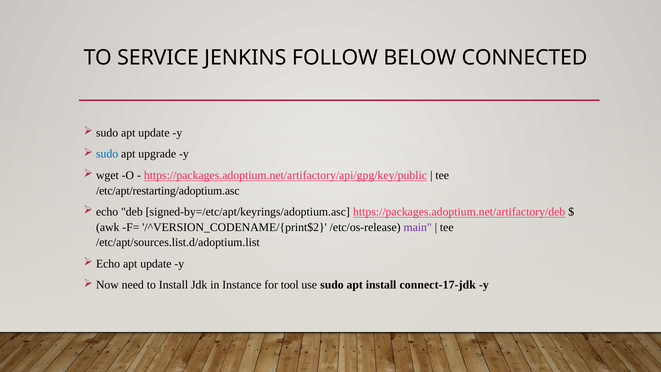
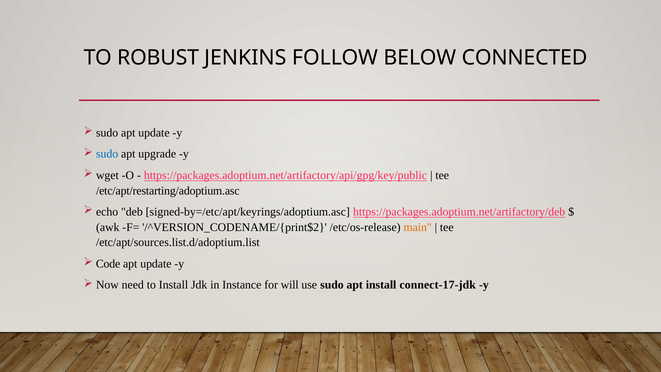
SERVICE: SERVICE -> ROBUST (158, 57)
main colour: purple -> orange (418, 227)
Echo: Echo -> Code (108, 264)
tool: tool -> will (290, 285)
